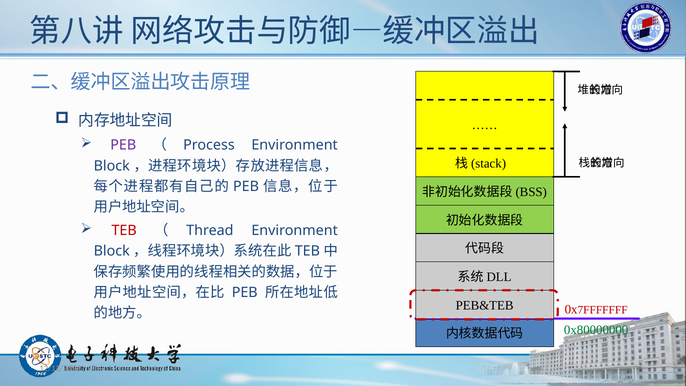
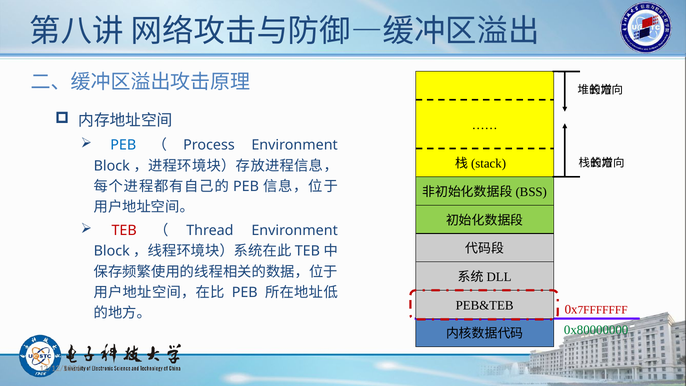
PEB colour: purple -> blue (123, 145)
